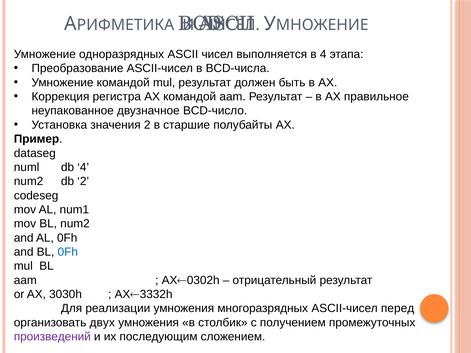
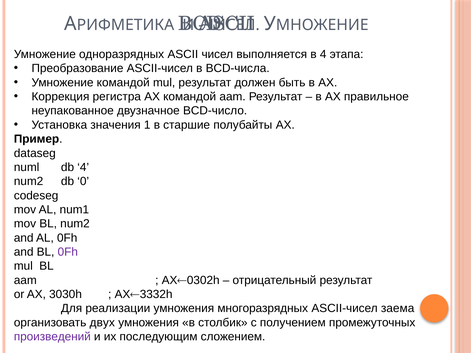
значения 2: 2 -> 1 (147, 125)
db 2: 2 -> 0 (83, 181)
0Fh colour: blue -> purple (68, 252)
перед: перед -> заема (398, 309)
